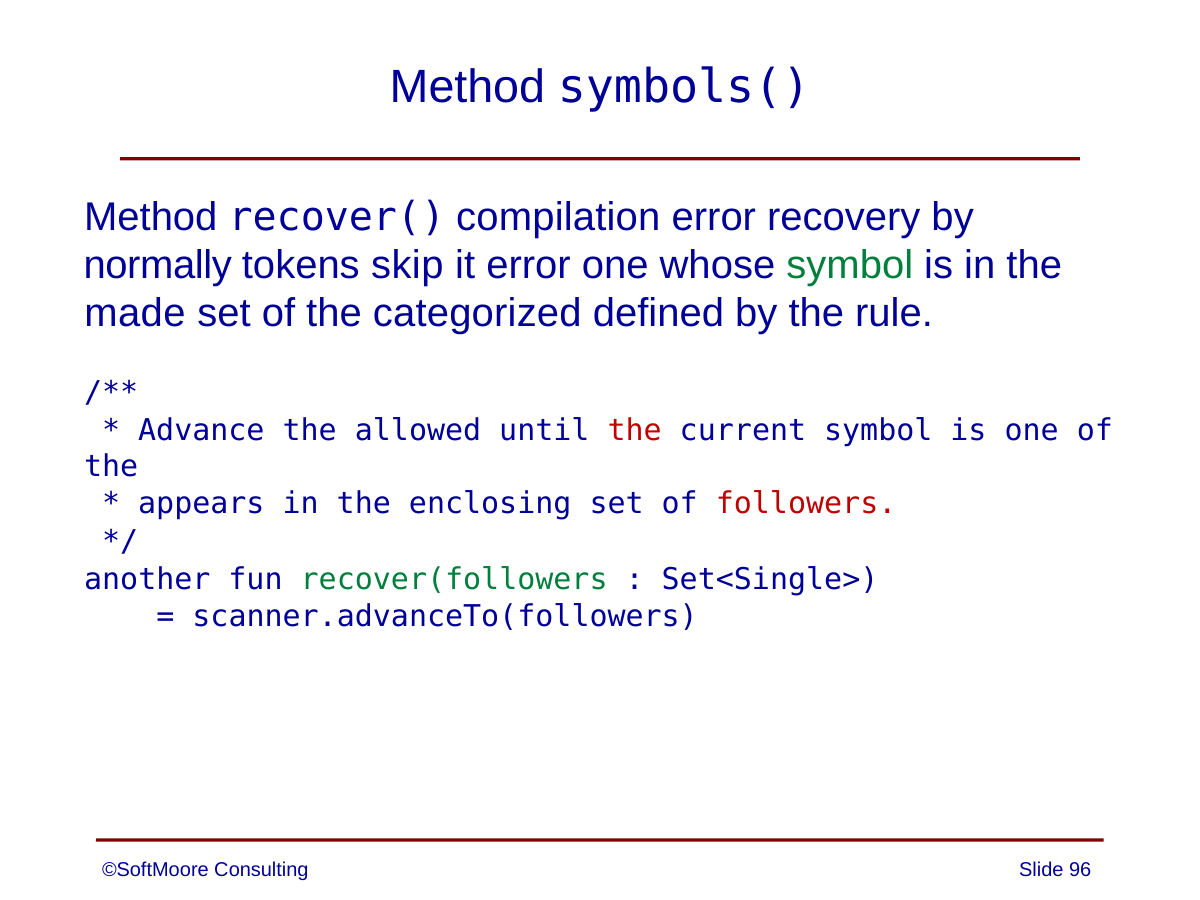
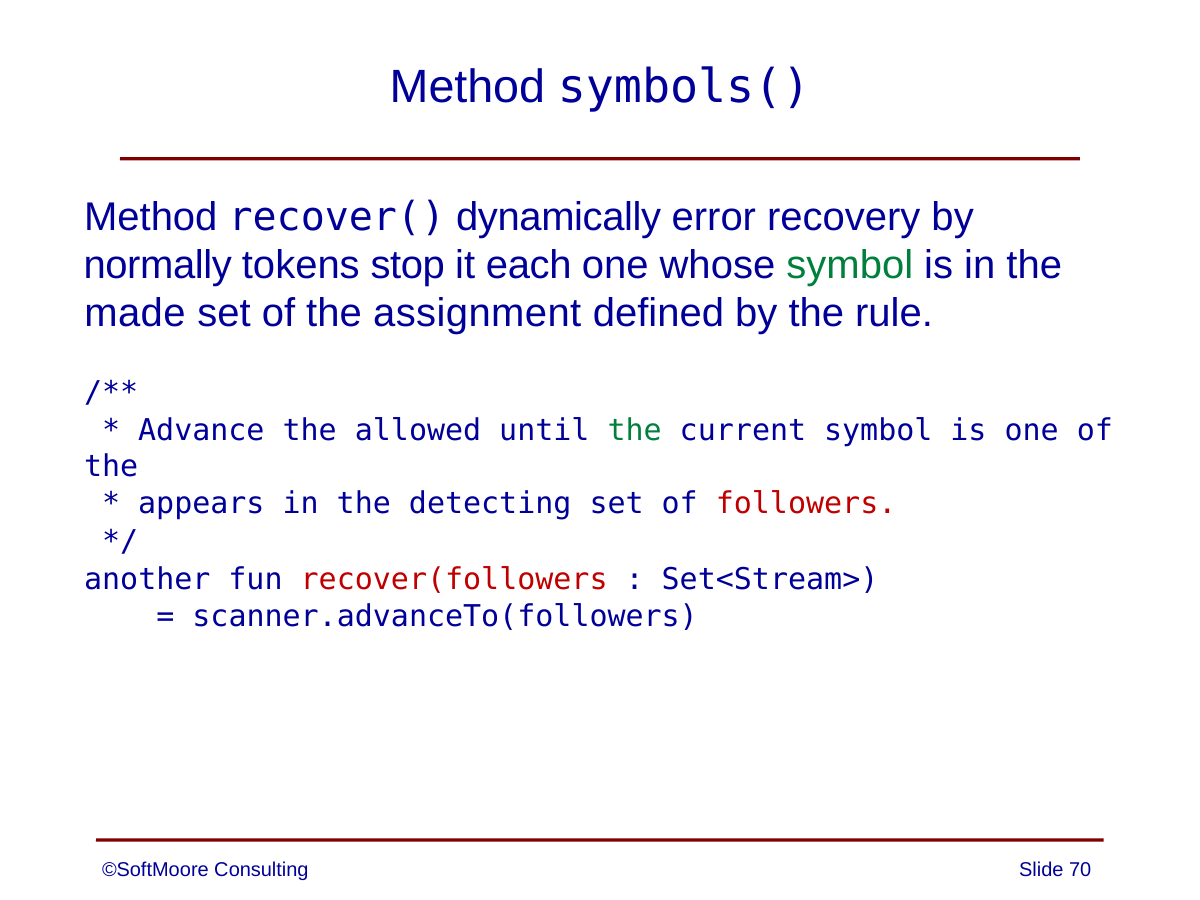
compilation: compilation -> dynamically (559, 218)
skip: skip -> stop (408, 266)
it error: error -> each (529, 266)
categorized: categorized -> assignment (477, 314)
the colour: red -> green (635, 430)
enclosing: enclosing -> detecting (490, 504)
recover(followers colour: green -> red (454, 579)
Set<Single>: Set<Single> -> Set<Stream> (770, 579)
96: 96 -> 70 (1080, 869)
